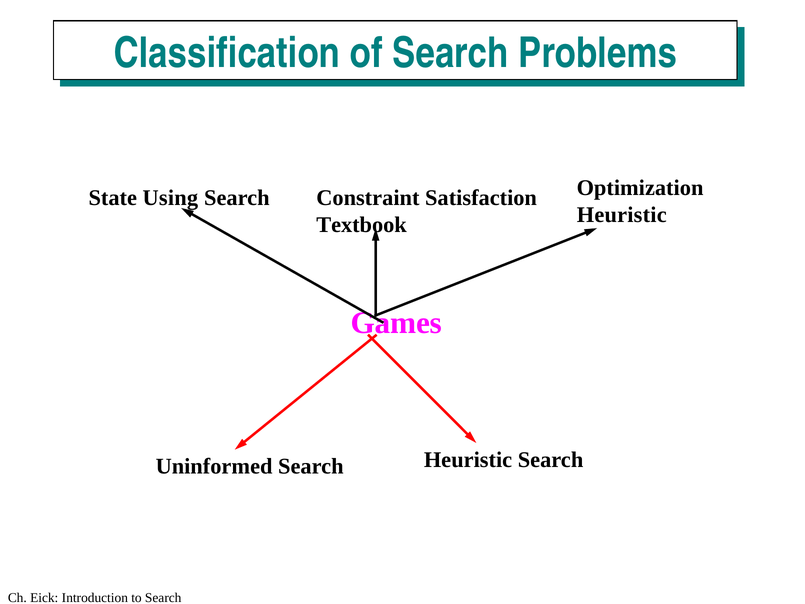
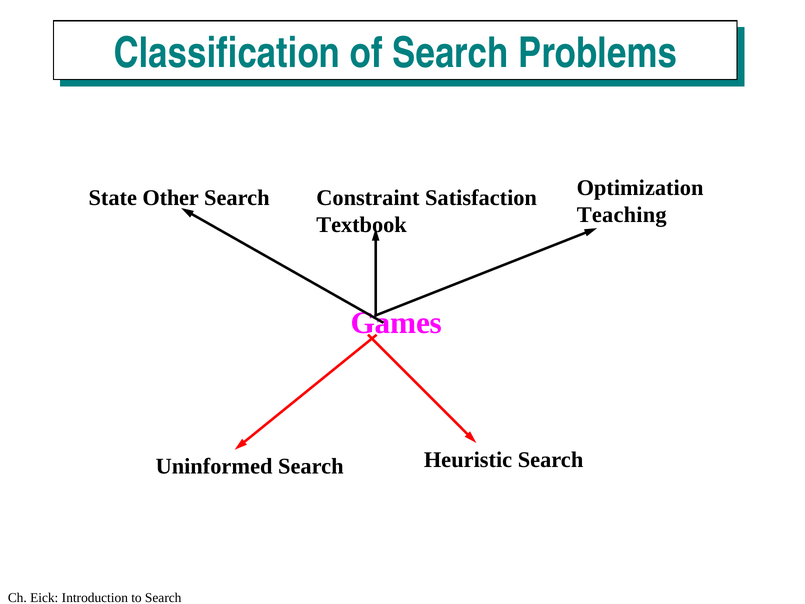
Using: Using -> Other (171, 198)
Heuristic: Heuristic -> Teaching (622, 215)
